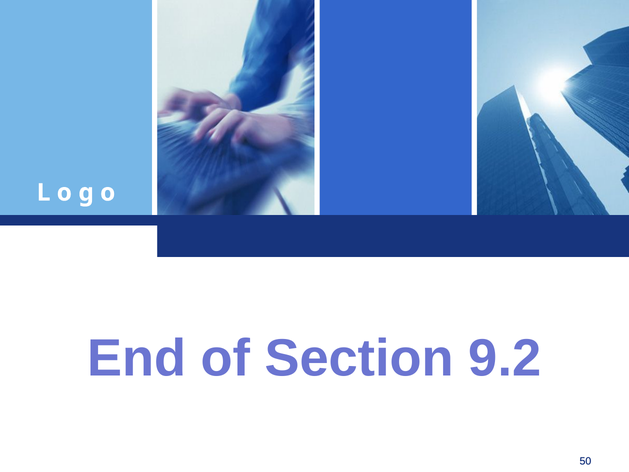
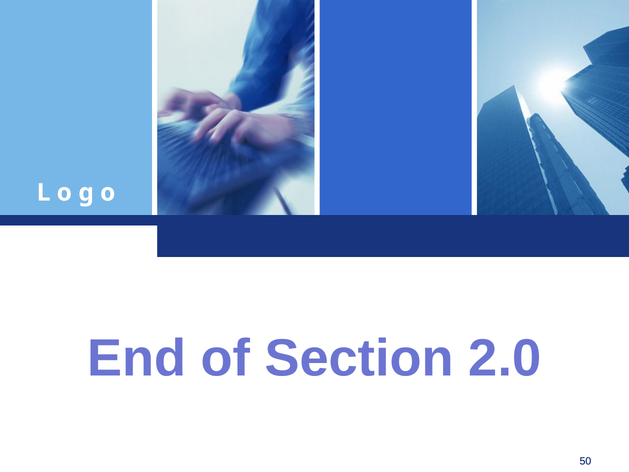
9.2: 9.2 -> 2.0 (505, 358)
